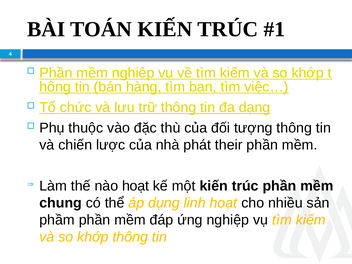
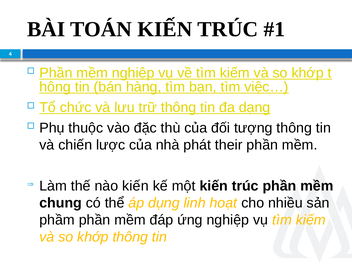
nào hoạt: hoạt -> kiến (135, 186)
